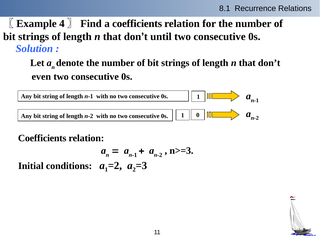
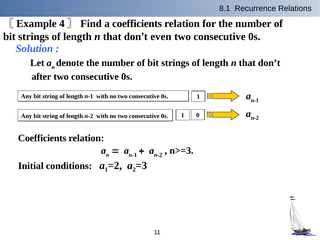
until: until -> even (161, 37)
even: even -> after (41, 77)
